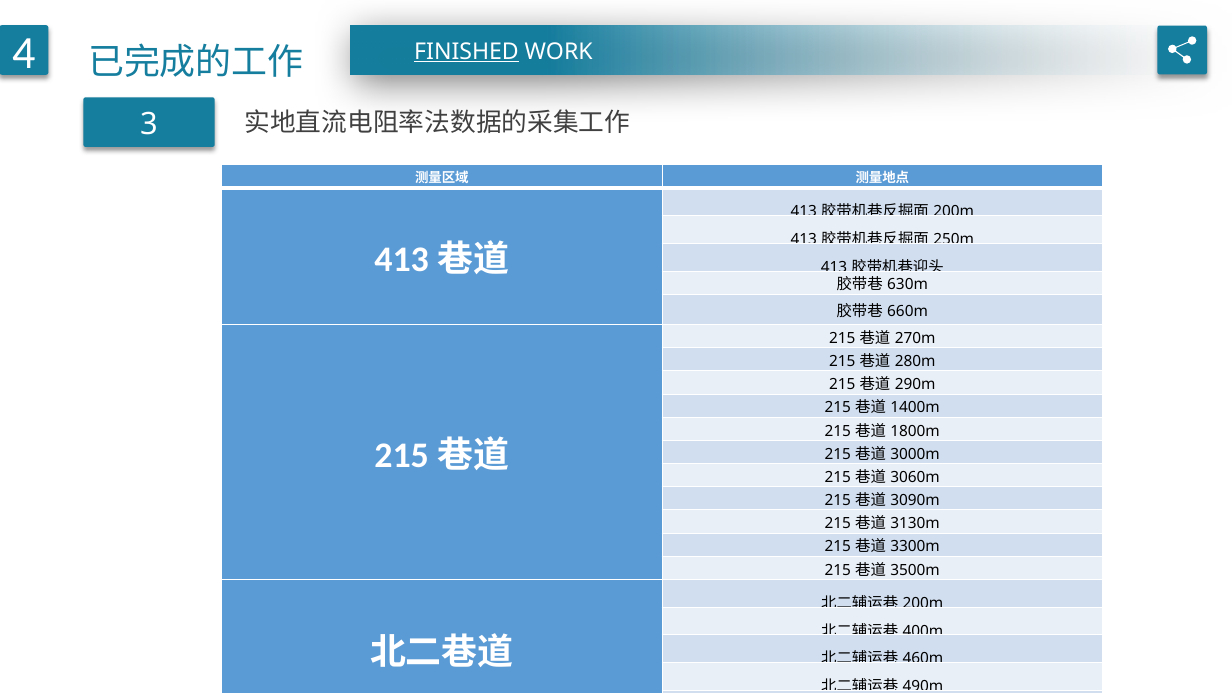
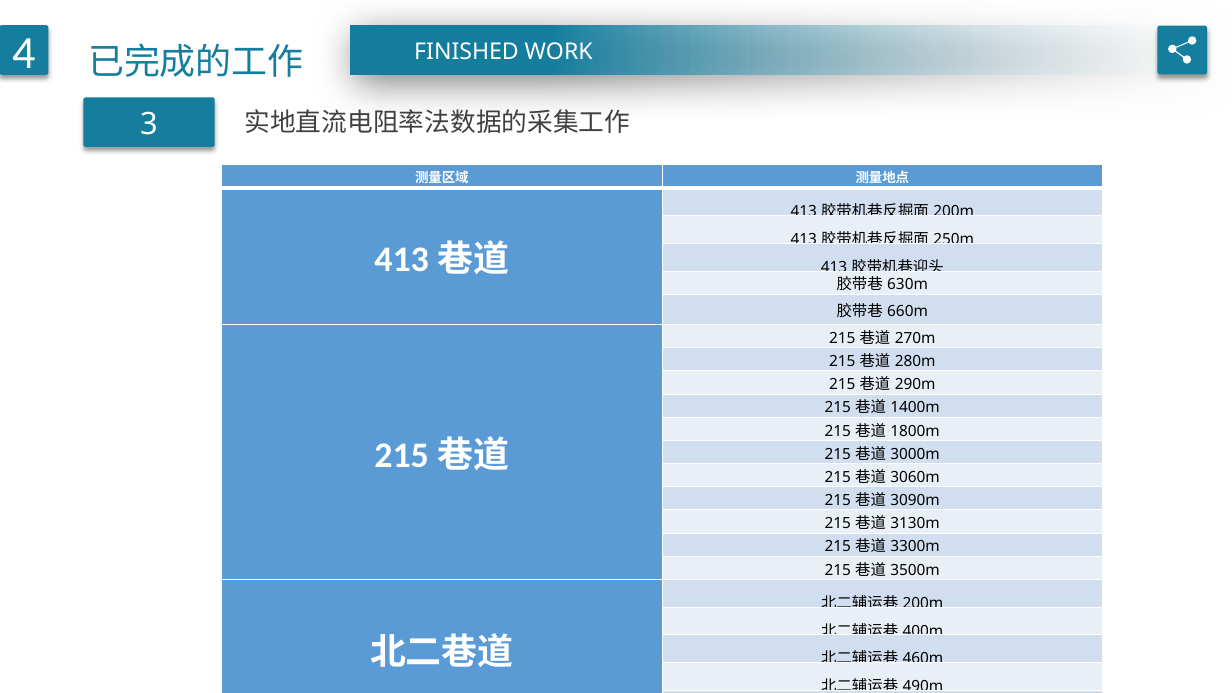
FINISHED underline: present -> none (467, 51)
